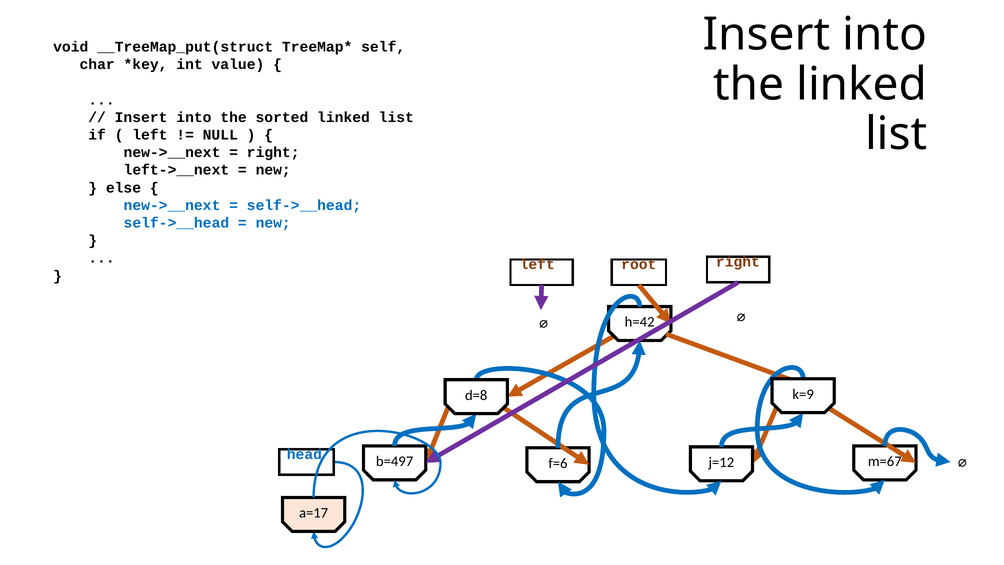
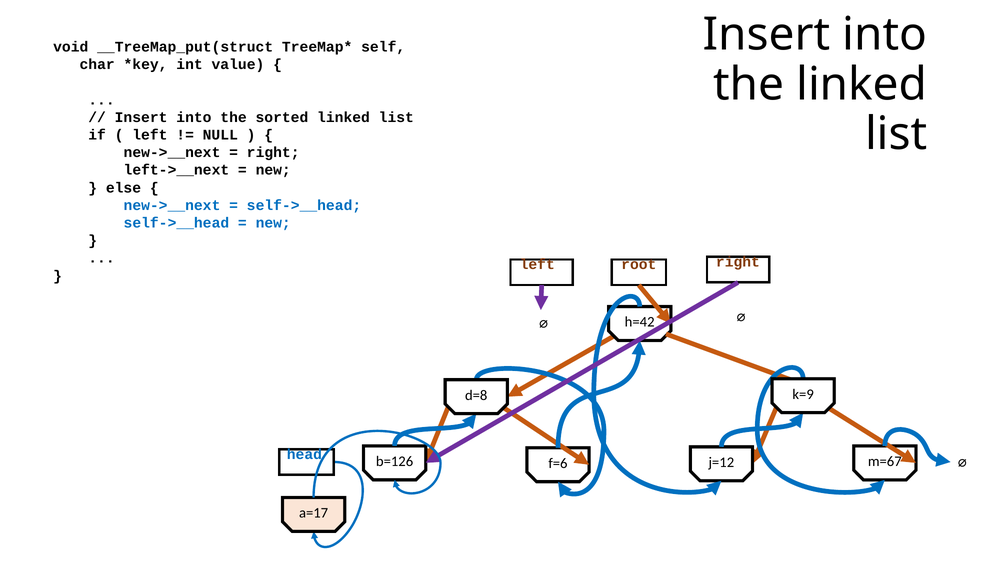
b=497: b=497 -> b=126 (395, 461)
